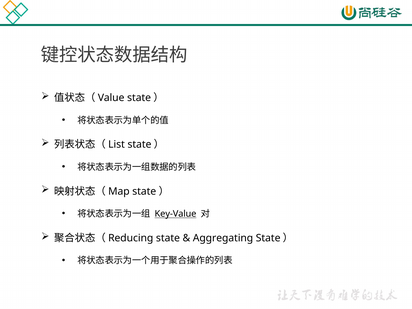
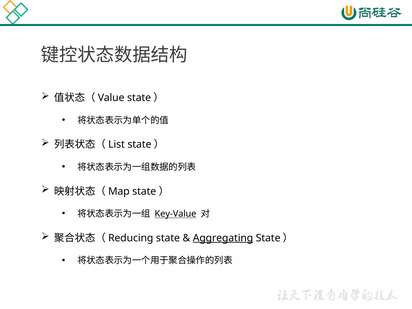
Aggregating underline: none -> present (223, 238)
